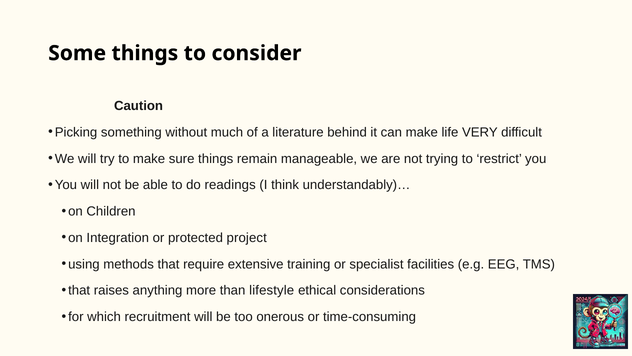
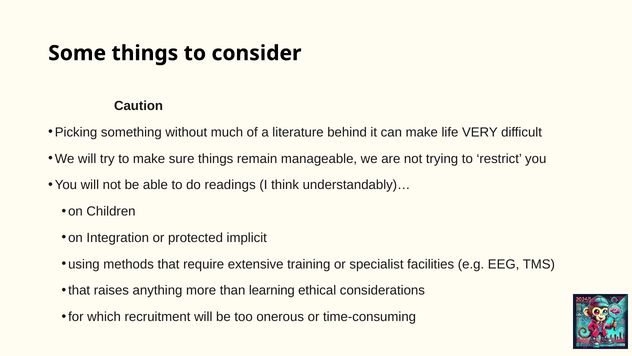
project: project -> implicit (247, 237)
lifestyle: lifestyle -> learning (272, 290)
